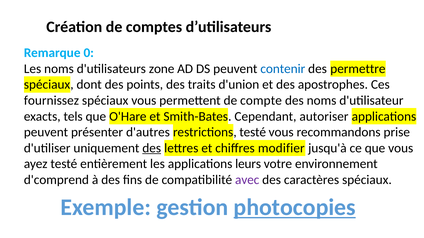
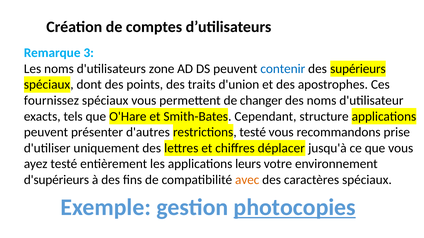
0: 0 -> 3 (89, 53)
permettre: permettre -> supérieurs (358, 69)
compte: compte -> changer (261, 101)
autoriser: autoriser -> structure (324, 117)
des underline: present -> none (152, 148)
modifier: modifier -> déplacer (281, 148)
d'comprend: d'comprend -> d'supérieurs (56, 180)
avec colour: purple -> orange (247, 180)
